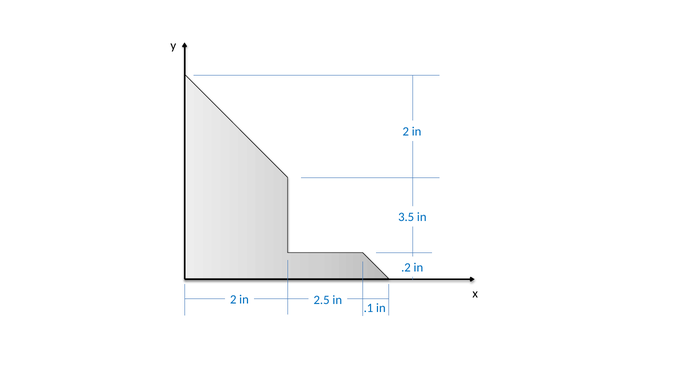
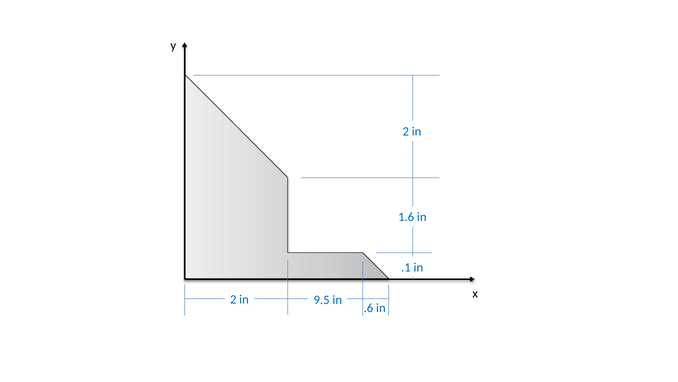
3.5: 3.5 -> 1.6 (406, 217)
.2: .2 -> .1 (406, 267)
2.5: 2.5 -> 9.5 (322, 300)
.1: .1 -> .6 (368, 308)
